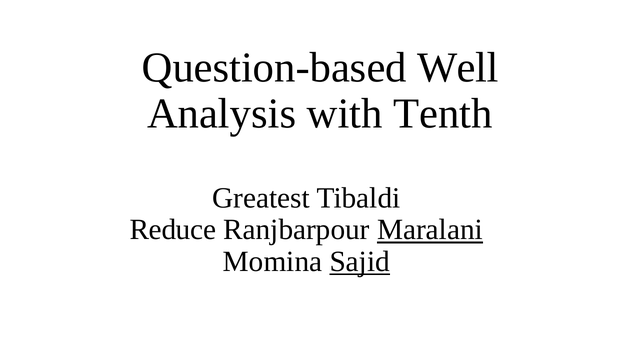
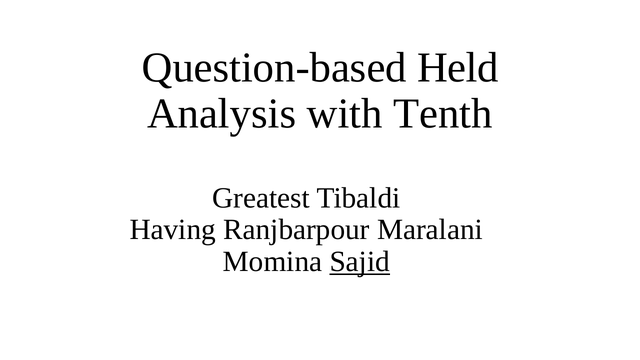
Well: Well -> Held (458, 68)
Reduce: Reduce -> Having (173, 230)
Maralani underline: present -> none (430, 230)
